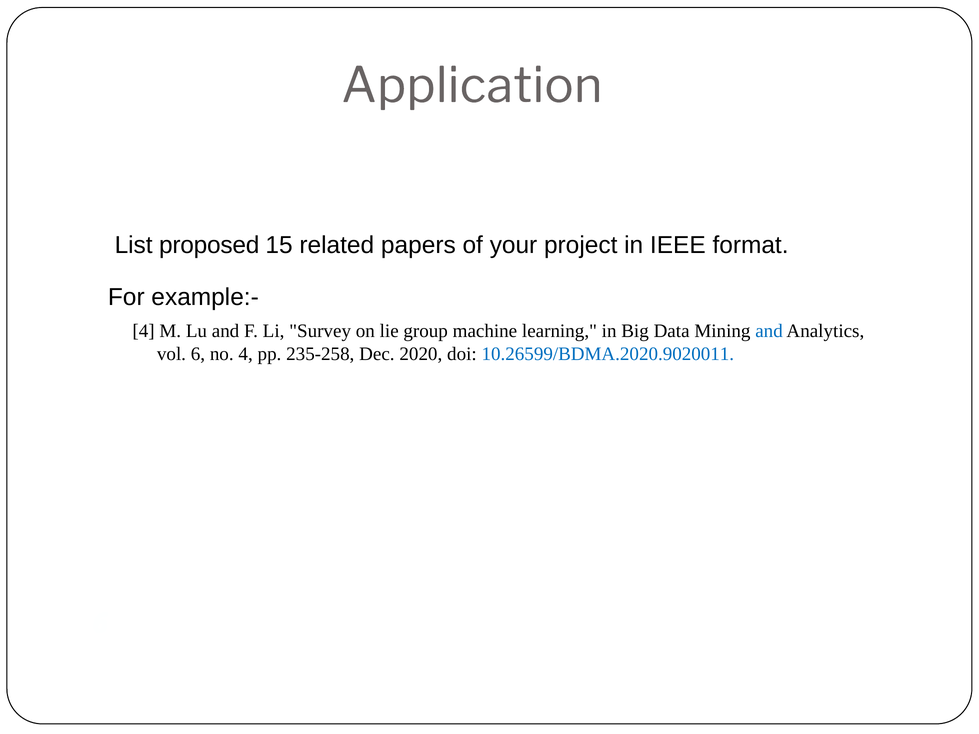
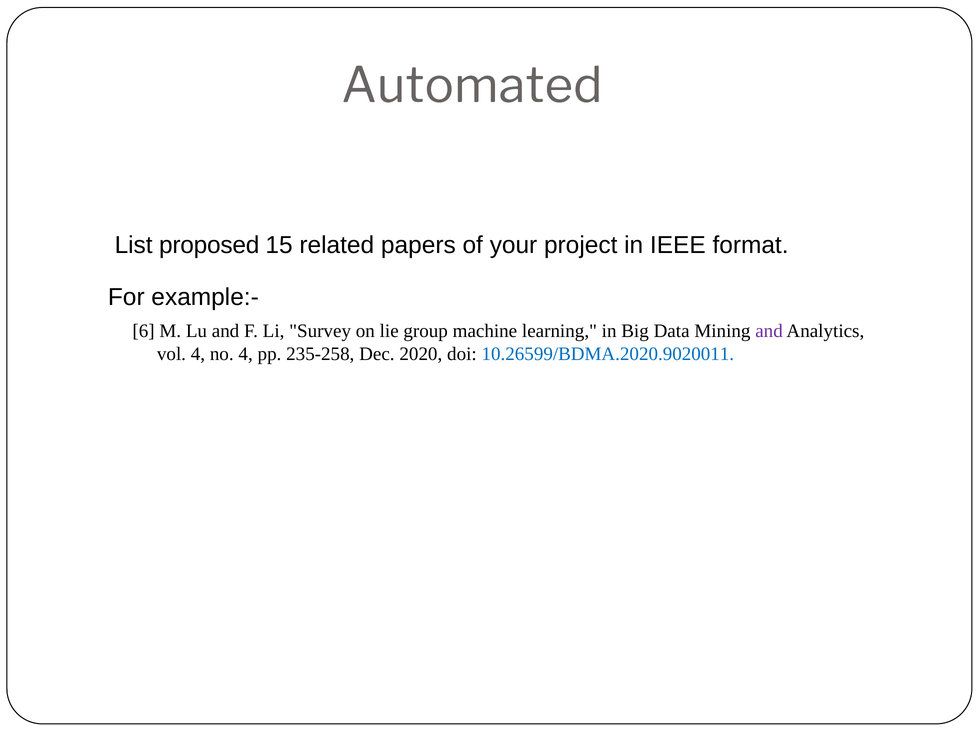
Application: Application -> Automated (472, 86)
4: 4 -> 6 (144, 331)
and colour: blue -> purple (769, 331)
vol 6: 6 -> 4 (198, 354)
